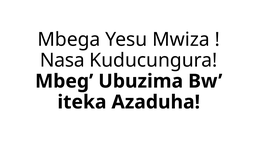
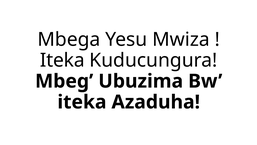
Nasa: Nasa -> Iteka (62, 60)
